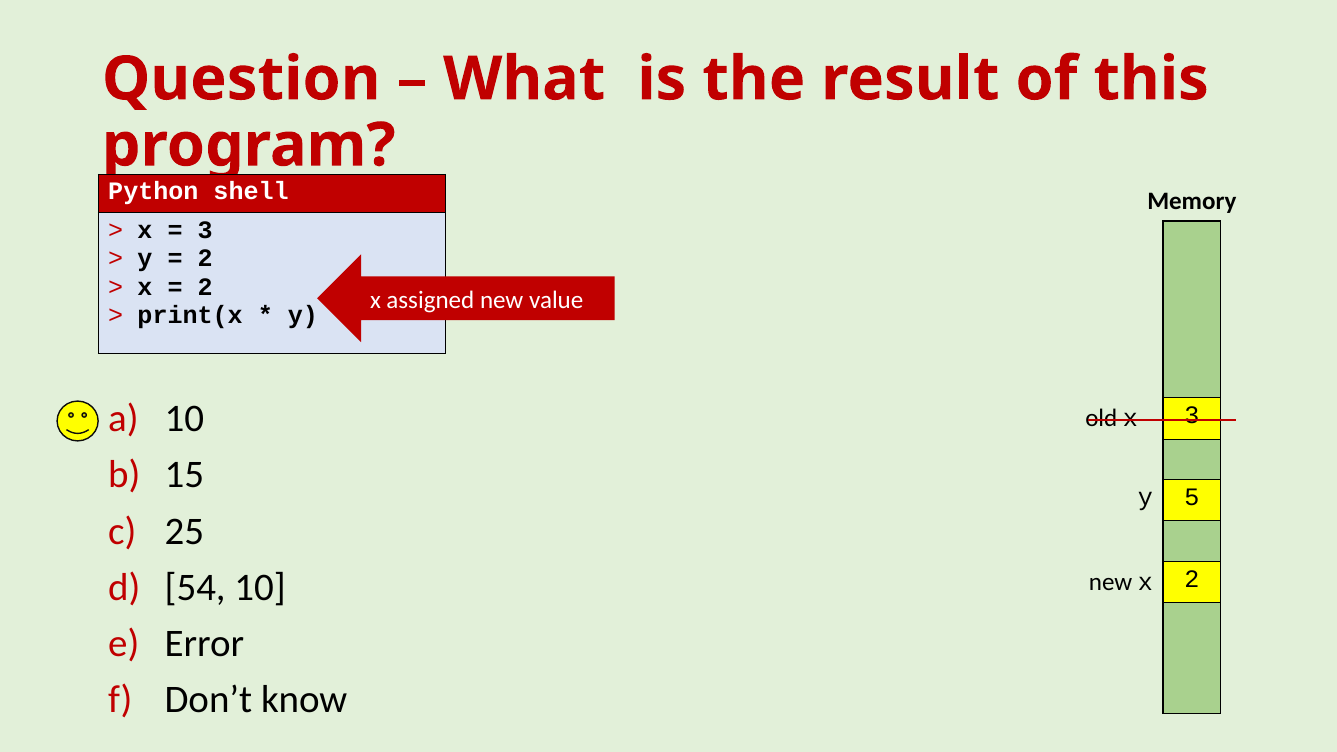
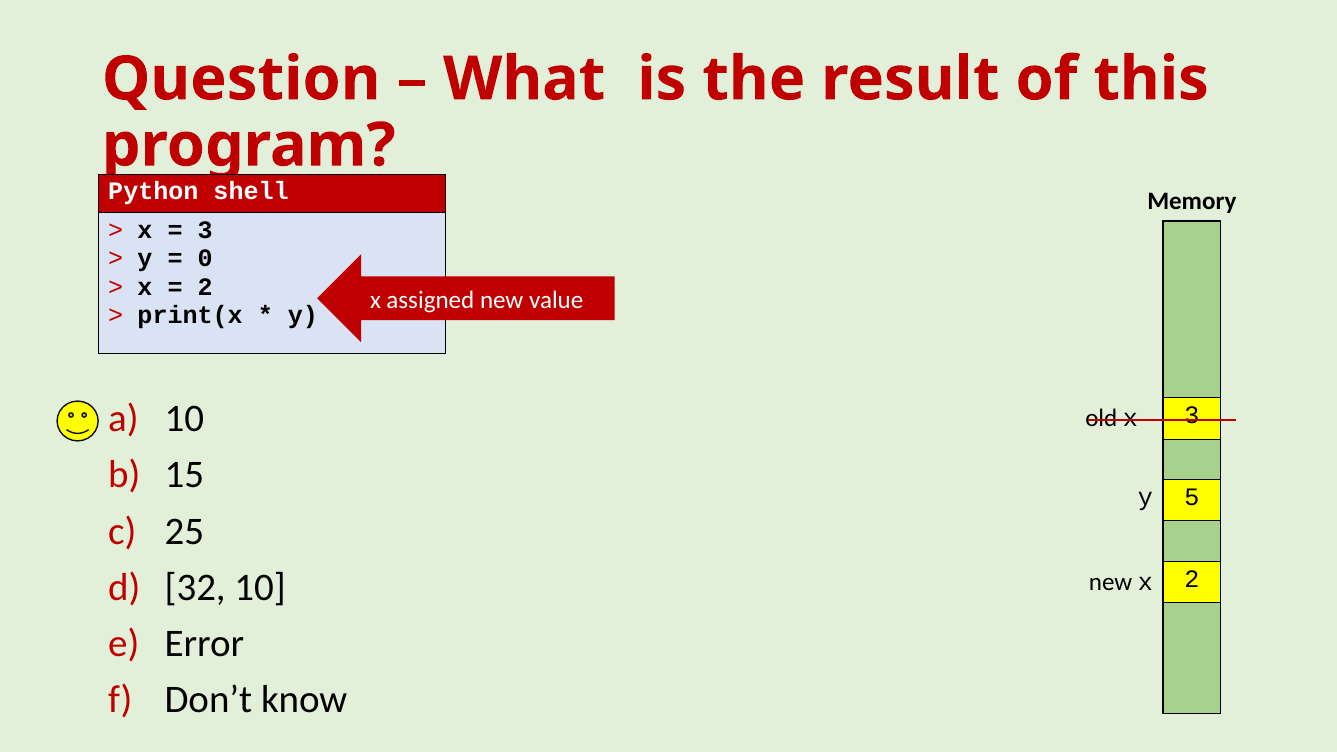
2: 2 -> 0 (205, 259)
54: 54 -> 32 (195, 587)
